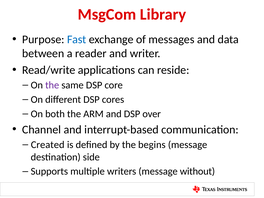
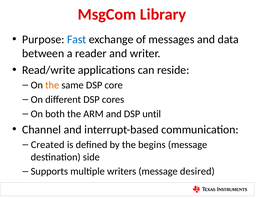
the colour: purple -> orange (52, 85)
over: over -> until (152, 114)
without: without -> desired (197, 171)
